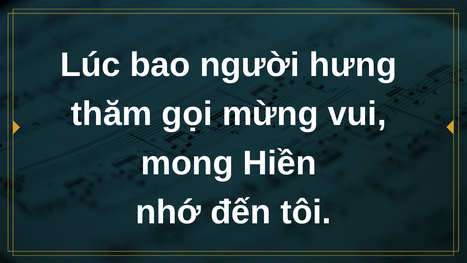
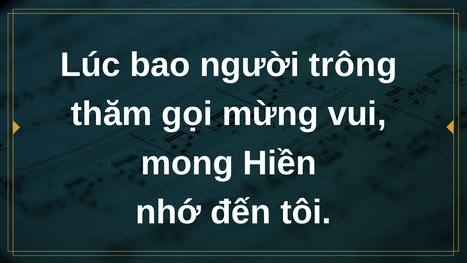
hưng: hưng -> trông (353, 65)
